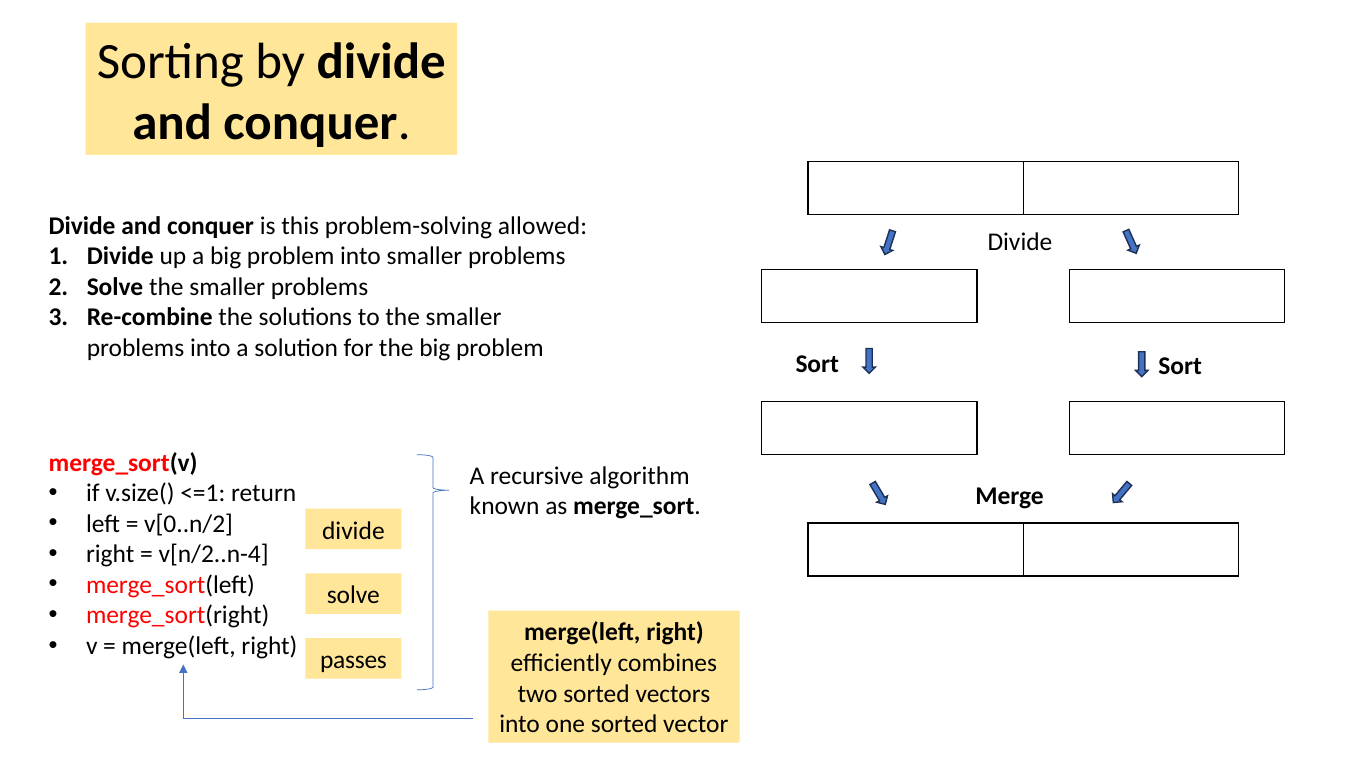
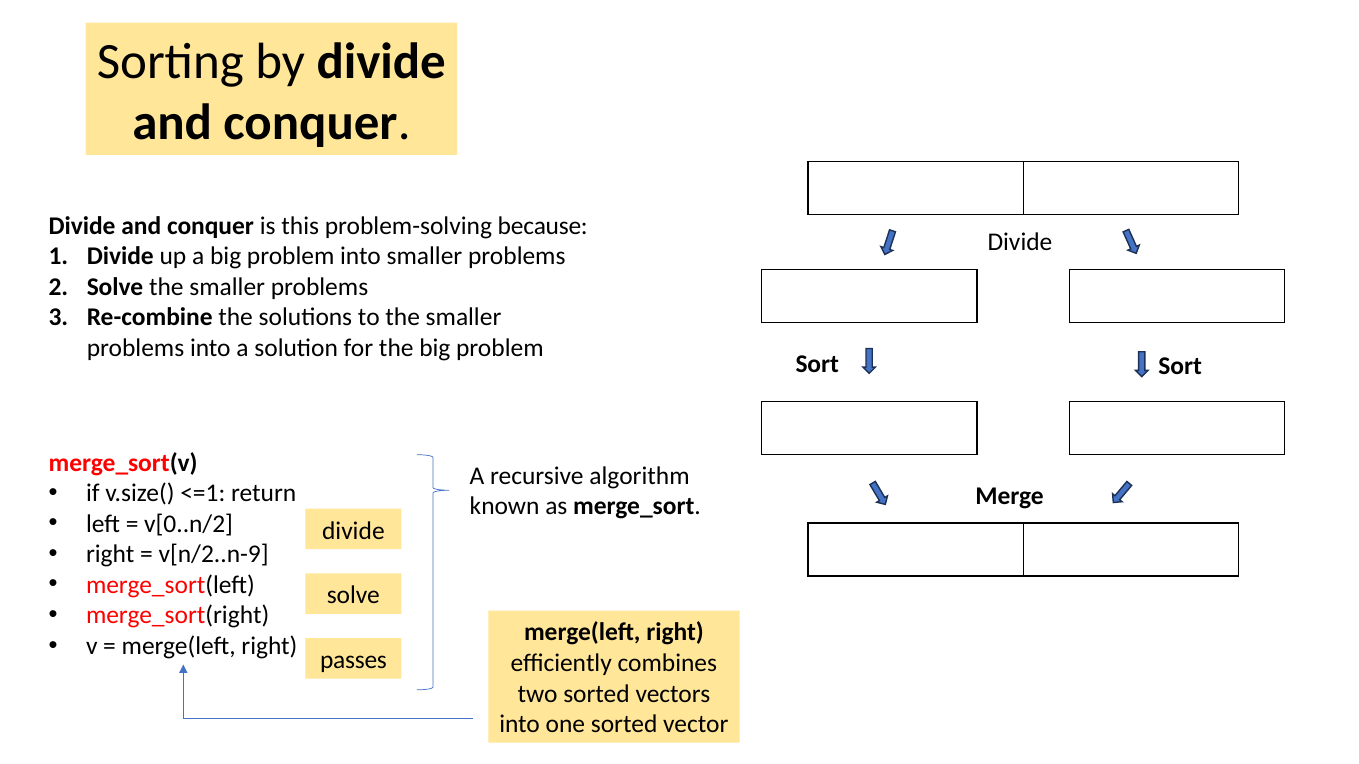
allowed: allowed -> because (543, 226)
v[n/2..n-4: v[n/2..n-4 -> v[n/2..n-9 (214, 555)
